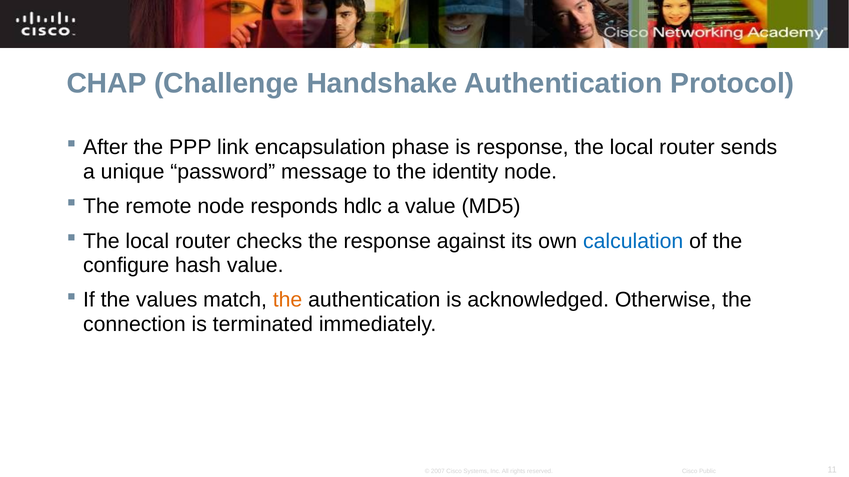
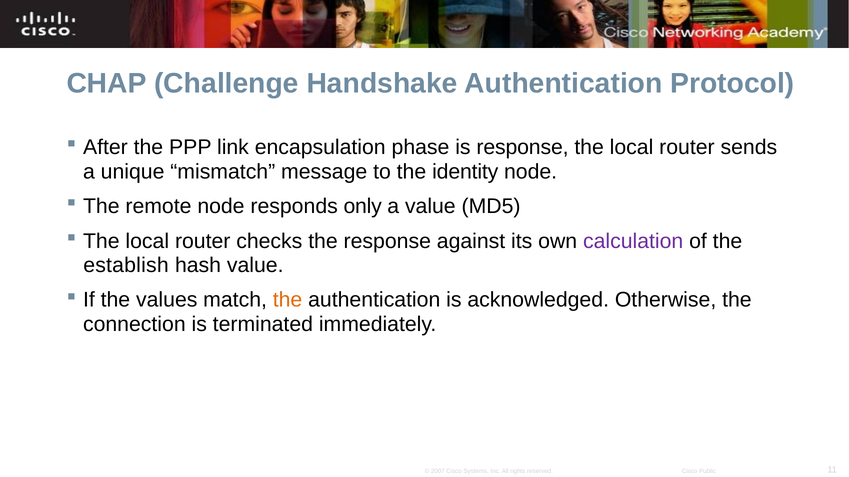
password: password -> mismatch (223, 172)
hdlc: hdlc -> only (363, 207)
calculation colour: blue -> purple (633, 241)
configure: configure -> establish (126, 265)
